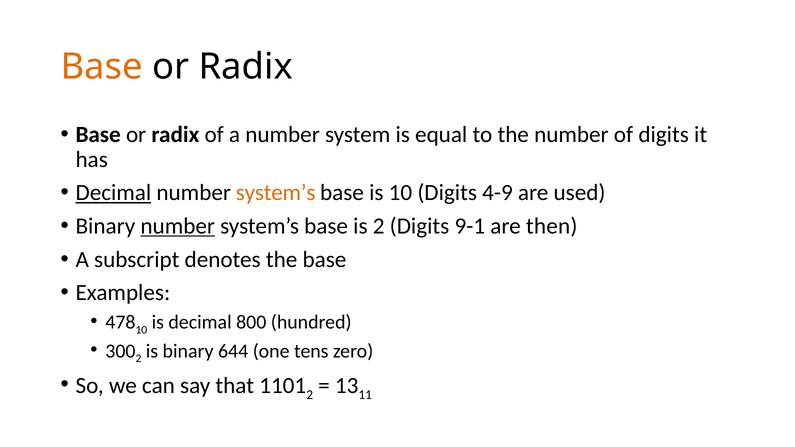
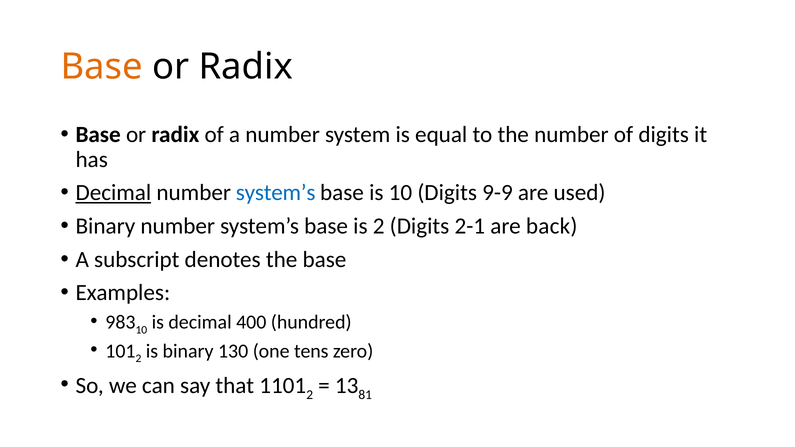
system’s colour: orange -> blue (276, 193)
4-9: 4-9 -> 9-9 (497, 193)
number underline: present -> none (178, 226)
9-1: 9-1 -> 2-1 (470, 226)
then: then -> back (552, 226)
478: 478 -> 983 (120, 323)
800: 800 -> 400 (251, 323)
300: 300 -> 101 (120, 351)
644: 644 -> 130 (233, 351)
11: 11 -> 81 (365, 395)
